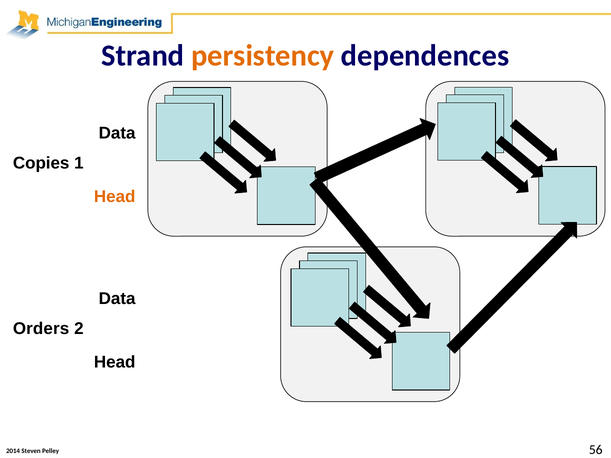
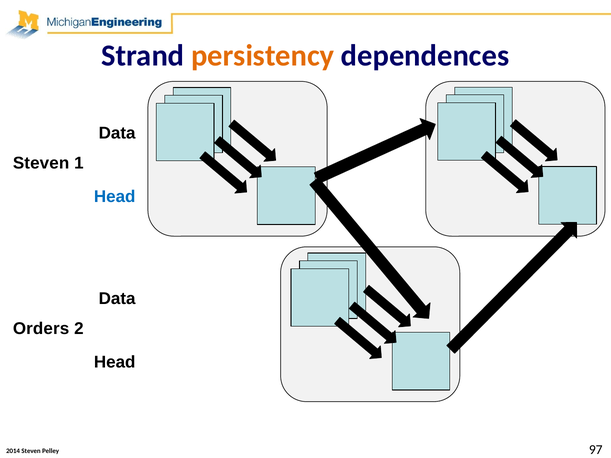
Copies: Copies -> Steven (41, 163)
Head colour: orange -> blue (115, 197)
56: 56 -> 97 (596, 450)
